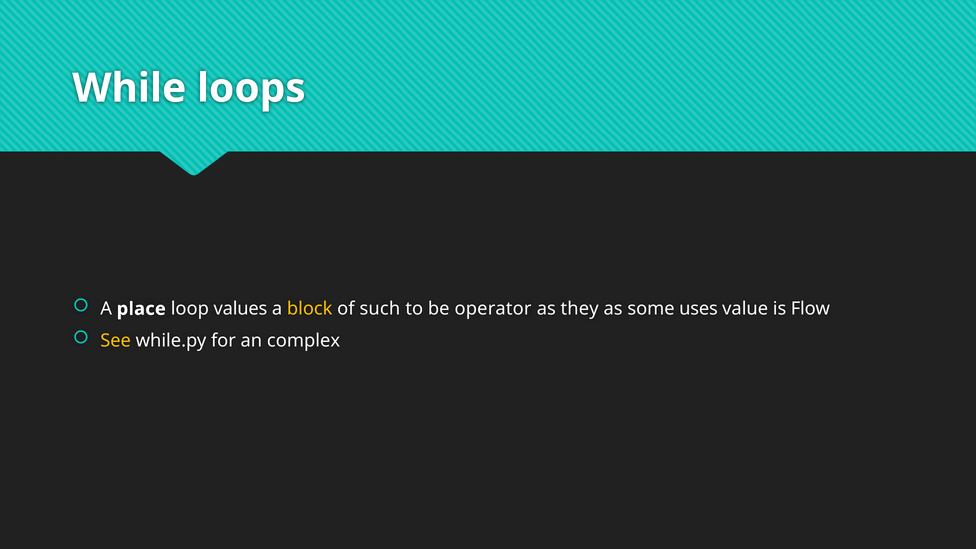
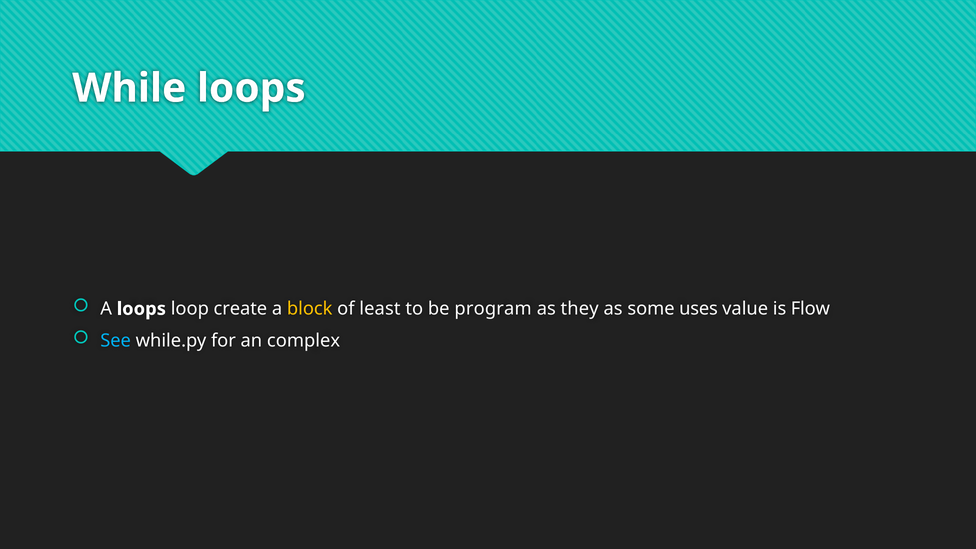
A place: place -> loops (141, 309)
values: values -> create (240, 309)
such: such -> least (380, 309)
operator: operator -> program (493, 309)
See colour: yellow -> light blue (116, 341)
